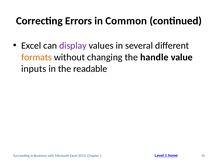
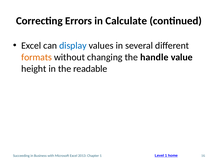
Common: Common -> Calculate (126, 21)
display colour: purple -> blue (73, 46)
inputs: inputs -> height (34, 69)
